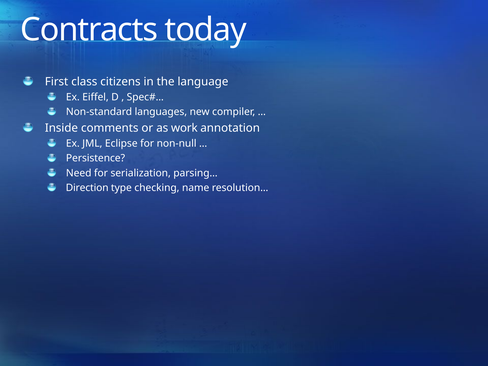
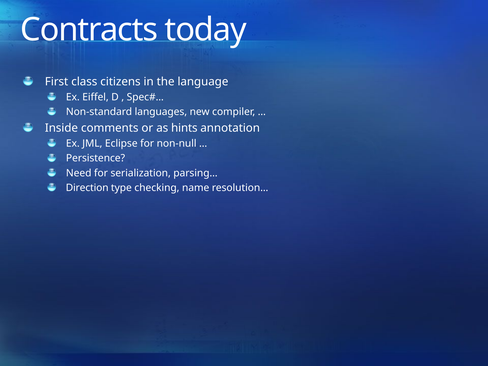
work: work -> hints (184, 128)
